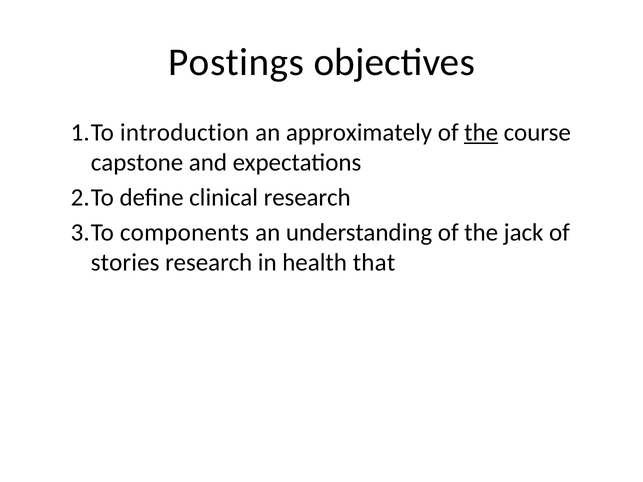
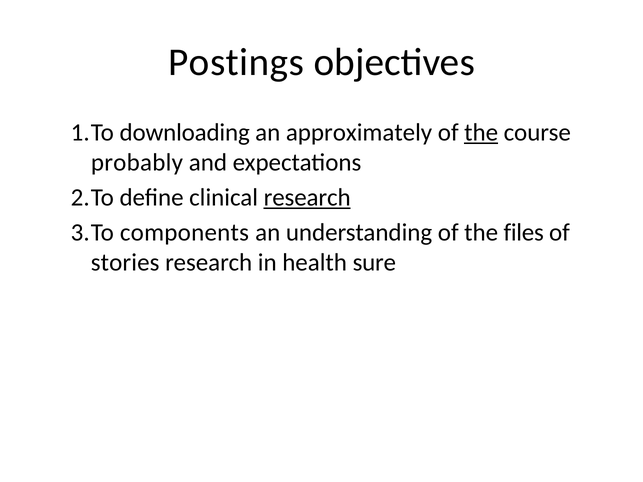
introduction: introduction -> downloading (185, 132)
capstone: capstone -> probably (137, 163)
research underline: none -> present (307, 198)
jack: jack -> files (524, 233)
that: that -> sure (374, 263)
